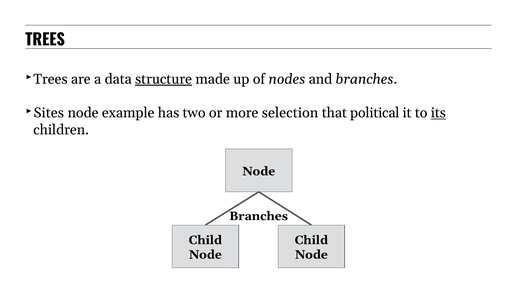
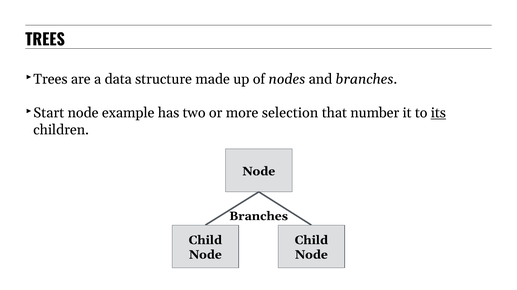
structure underline: present -> none (164, 79)
Sites: Sites -> Start (49, 113)
political: political -> number (375, 113)
